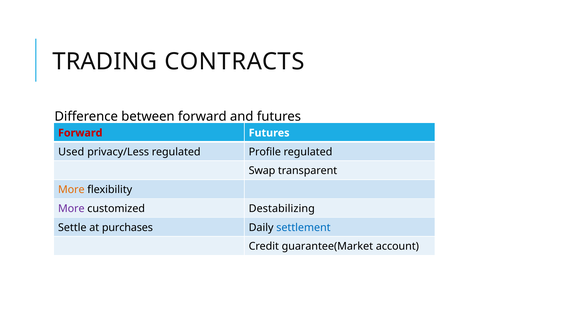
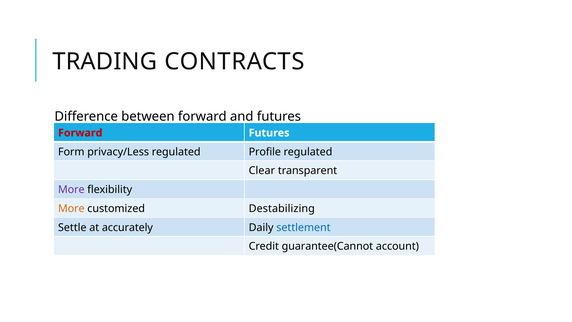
Used: Used -> Form (71, 152)
Swap: Swap -> Clear (262, 171)
More colour: orange -> purple (71, 190)
More colour: purple -> orange (71, 208)
purchases: purchases -> accurately (127, 227)
guarantee(Market: guarantee(Market -> guarantee(Cannot (327, 246)
